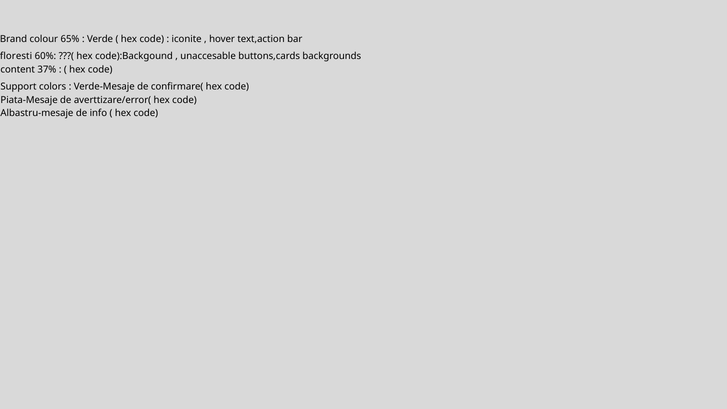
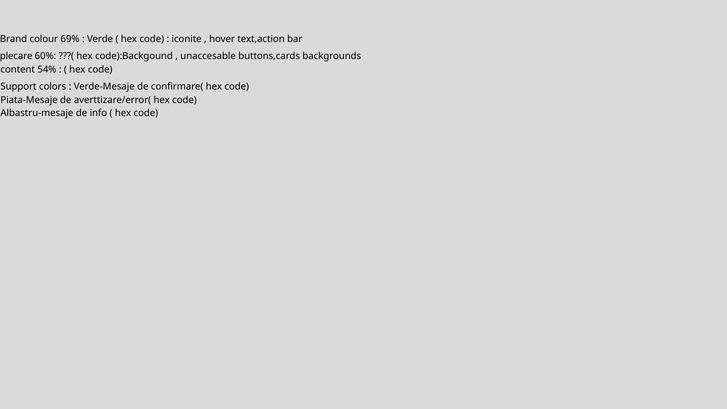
65%: 65% -> 69% (70, 39)
floresti: floresti -> plecare (16, 56)
37%: 37% -> 54% (47, 70)
